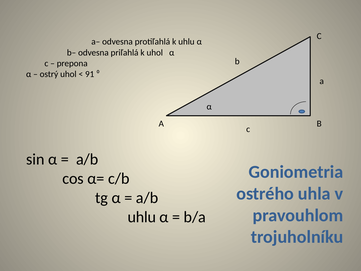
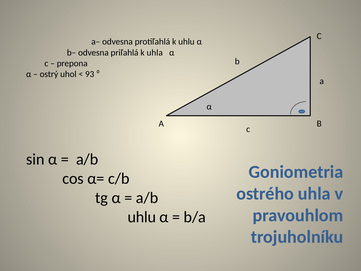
k uhol: uhol -> uhla (155, 52)
91: 91 -> 93 (90, 74)
